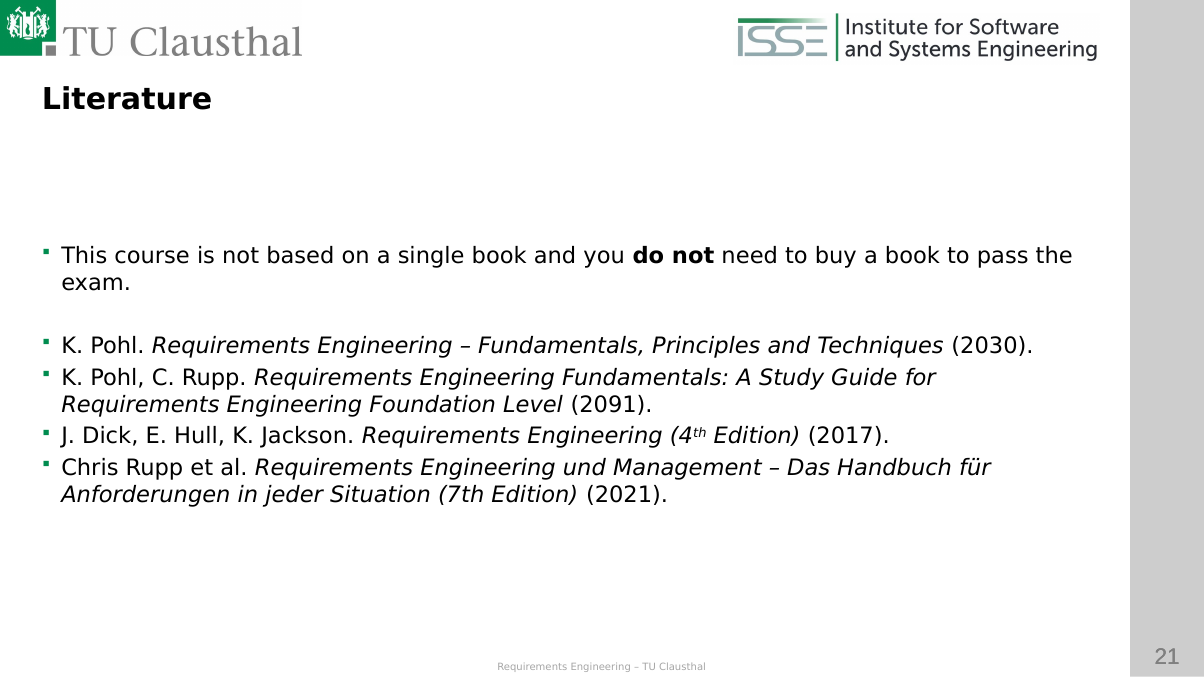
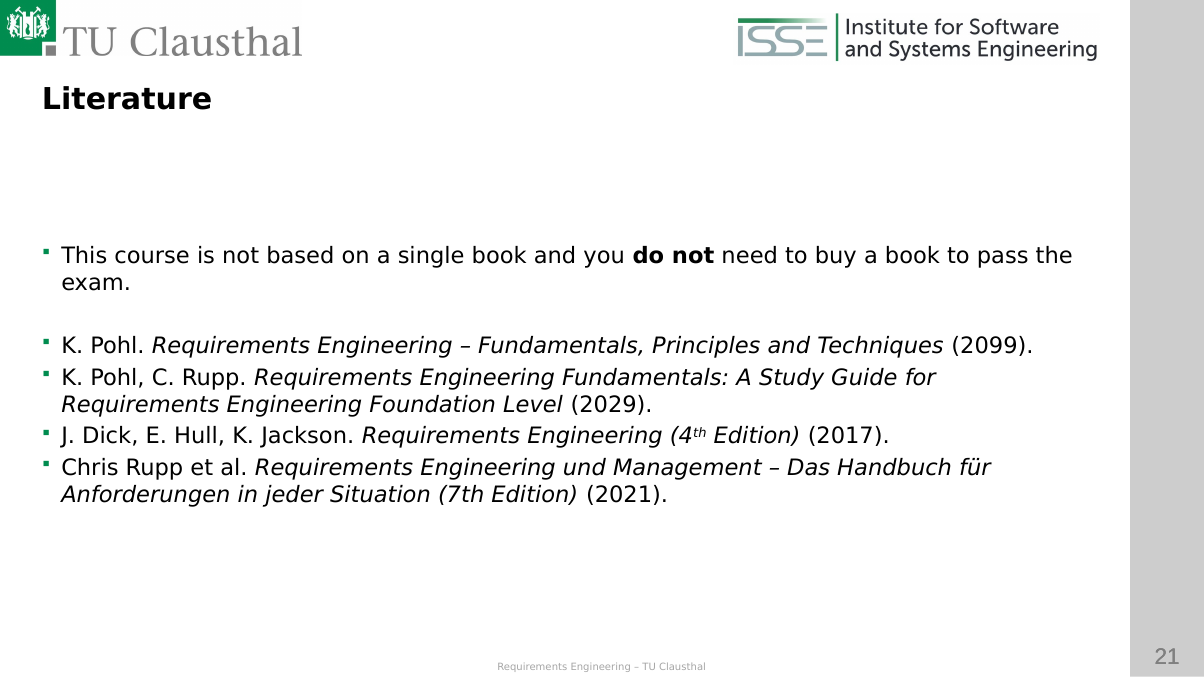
2030: 2030 -> 2099 (993, 346)
2091: 2091 -> 2029 (612, 405)
